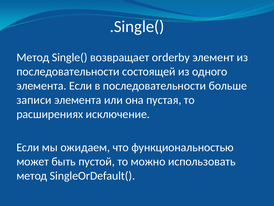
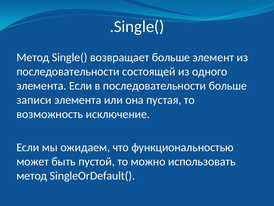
возвращает orderby: orderby -> больше (171, 57)
расширениях: расширениях -> возможность (50, 114)
